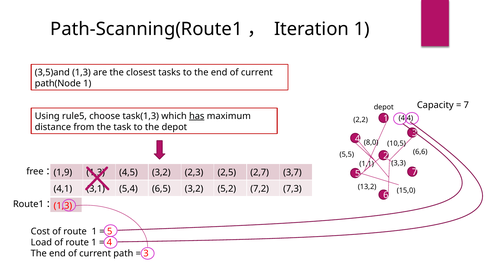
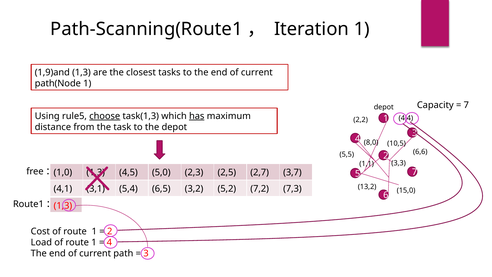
3,5)and: 3,5)and -> 1,9)and (52, 72)
choose underline: none -> present (105, 116)
1,9: 1,9 -> 1,0 (63, 172)
4,5 3,2: 3,2 -> 5,0 (161, 172)
5: 5 -> 2 (110, 231)
